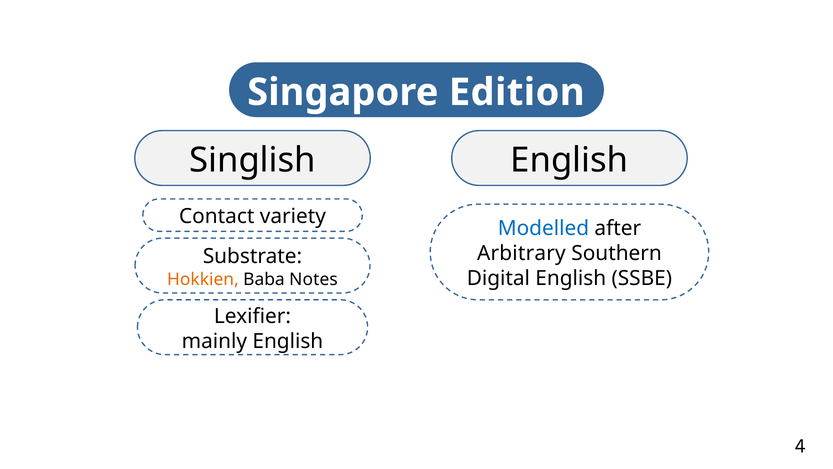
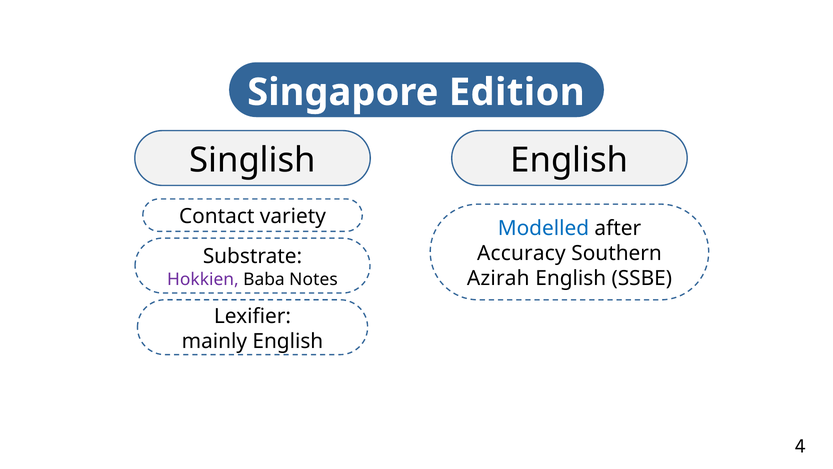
Arbitrary: Arbitrary -> Accuracy (521, 253)
Digital: Digital -> Azirah (498, 278)
Hokkien colour: orange -> purple (203, 279)
